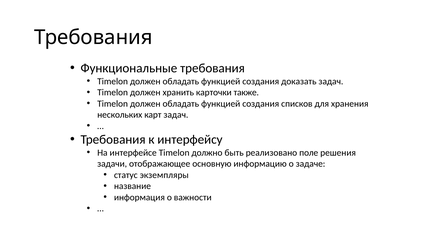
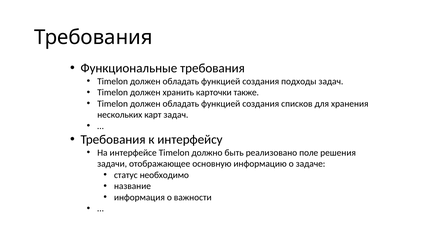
доказать: доказать -> подходы (299, 81)
экземпляры: экземпляры -> необходимо (164, 175)
